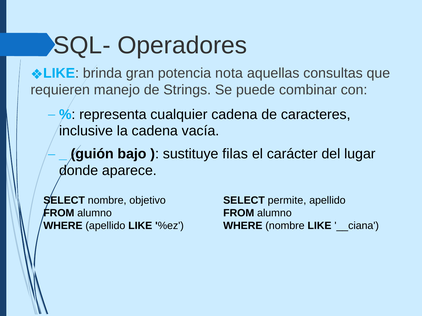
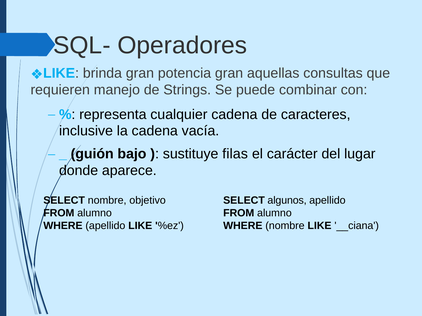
potencia nota: nota -> gran (229, 73)
permite: permite -> algunos (287, 201)
